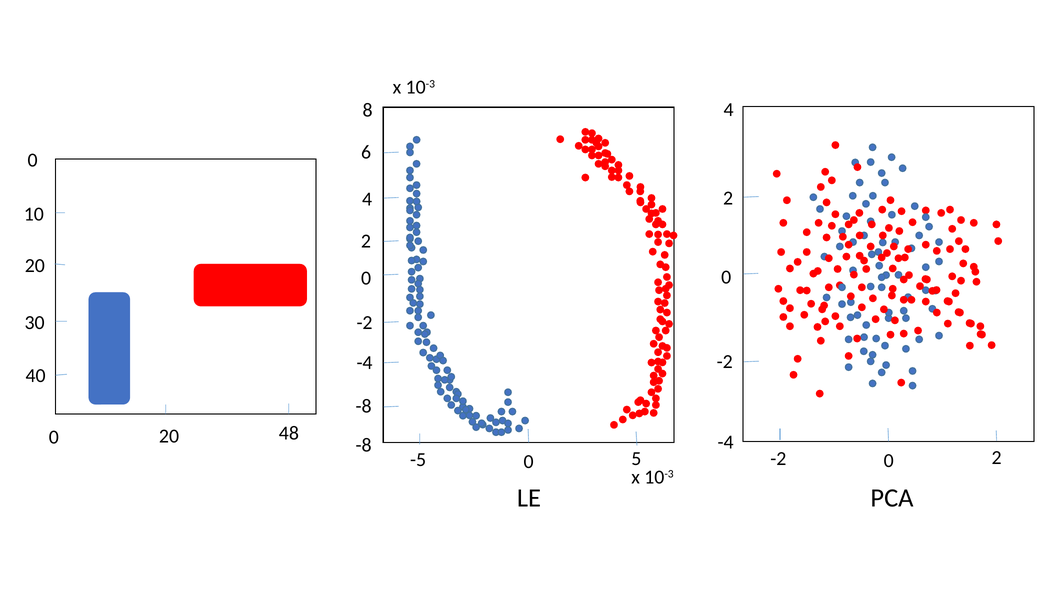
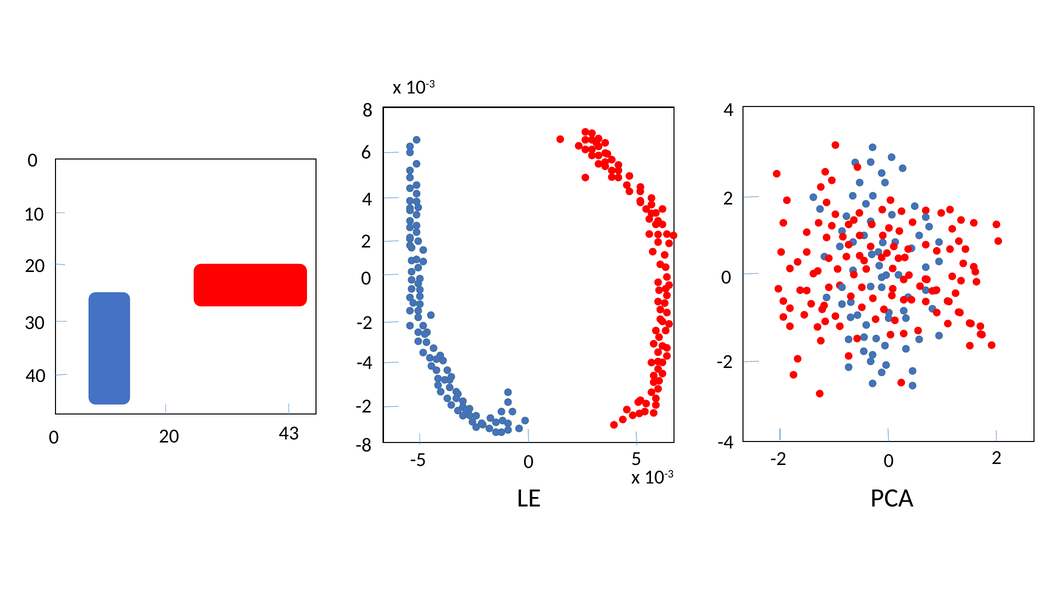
-8: -8 -> -2 (364, 406)
48: 48 -> 43 (289, 433)
